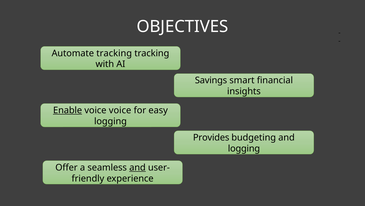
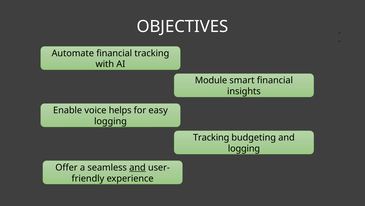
Automate tracking: tracking -> financial (114, 53)
Savings: Savings -> Module (211, 80)
Enable underline: present -> none (68, 110)
voice voice: voice -> helps (120, 110)
Provides: Provides -> Tracking (211, 137)
